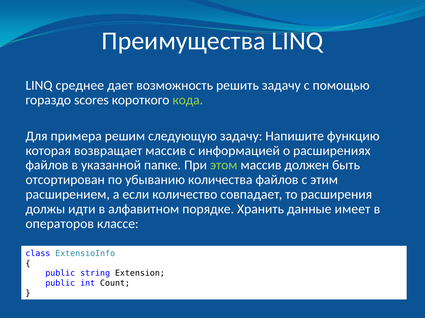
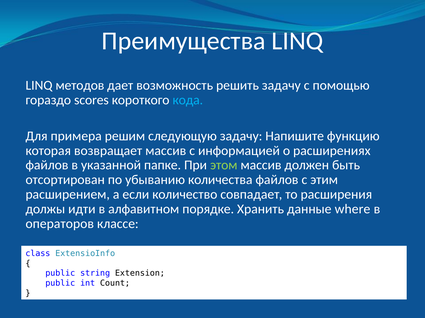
среднее: среднее -> методов (80, 86)
кода colour: light green -> light blue (188, 100)
имеет: имеет -> where (353, 210)
